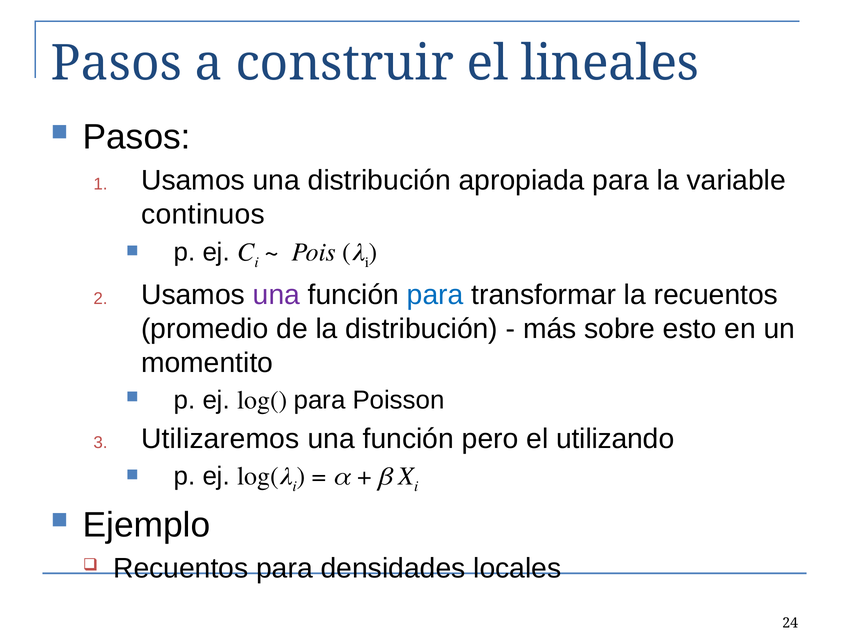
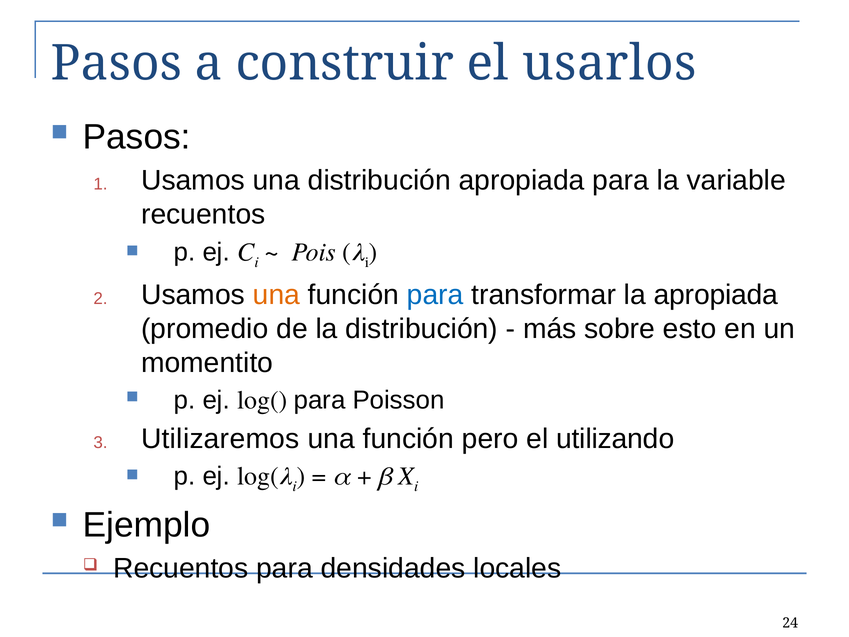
lineales: lineales -> usarlos (609, 63)
continuos: continuos -> recuentos (203, 215)
una colour: purple -> orange (276, 295)
la recuentos: recuentos -> apropiada (716, 295)
